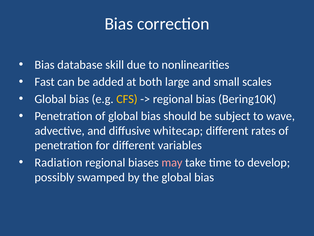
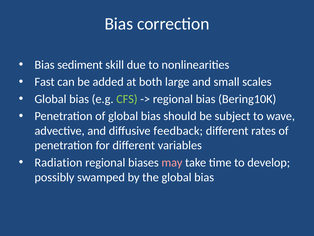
database: database -> sediment (80, 65)
CFS colour: yellow -> light green (127, 99)
whitecap: whitecap -> feedback (178, 131)
